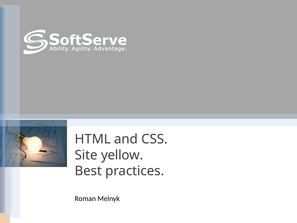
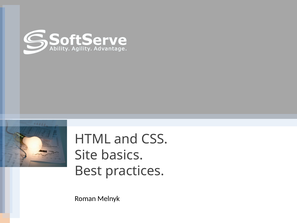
yellow: yellow -> basics (122, 155)
